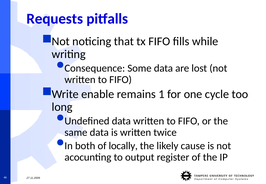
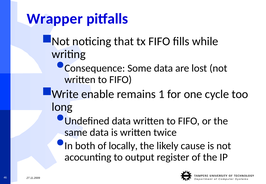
Requests: Requests -> Wrapper (55, 19)
